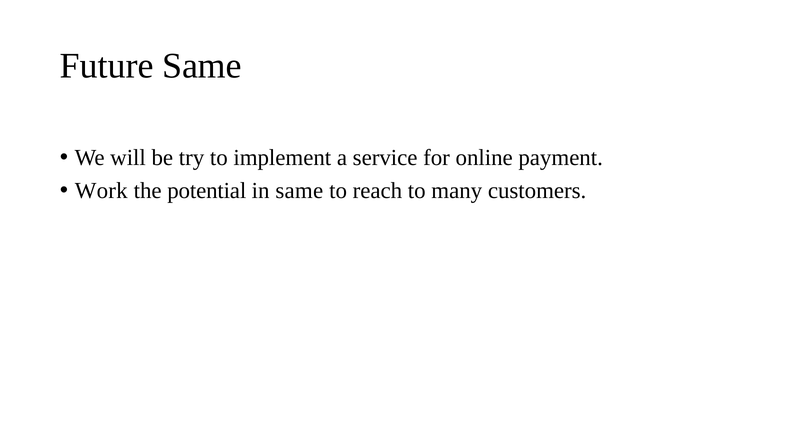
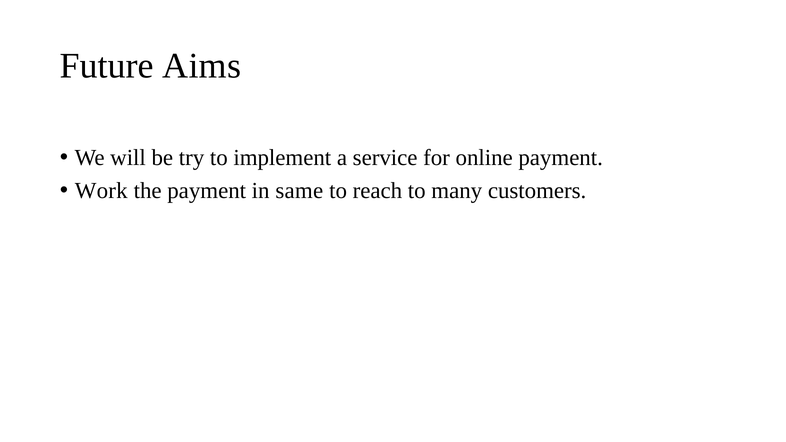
Future Same: Same -> Aims (202, 66)
the potential: potential -> payment (207, 191)
